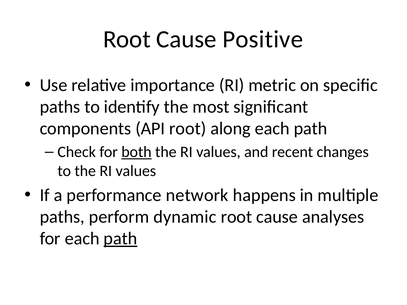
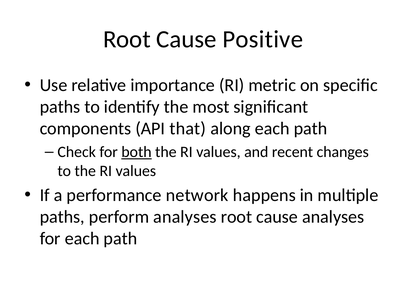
API root: root -> that (188, 129)
perform dynamic: dynamic -> analyses (185, 217)
path underline: present -> none (120, 239)
